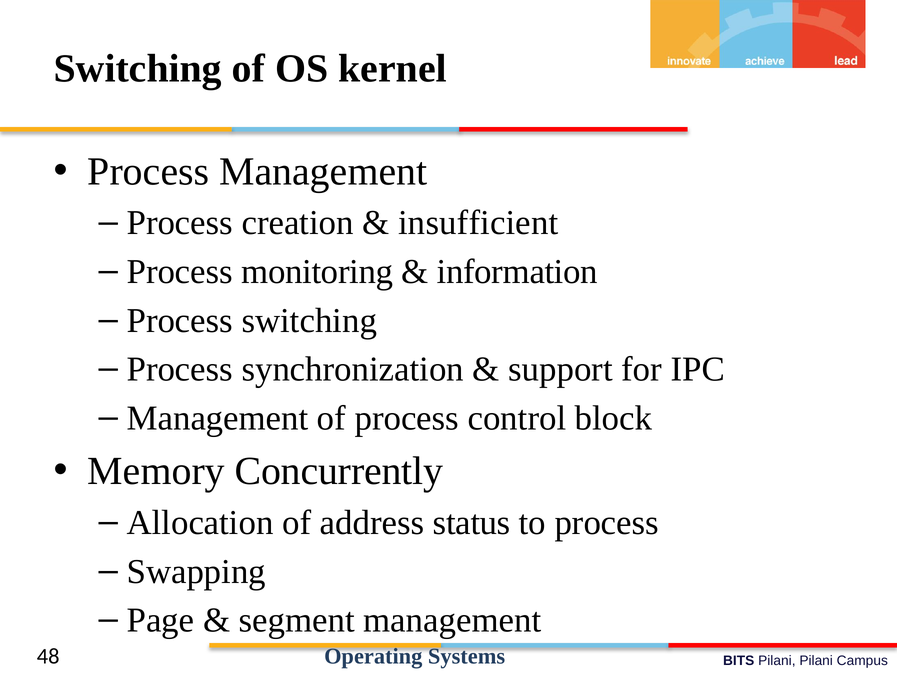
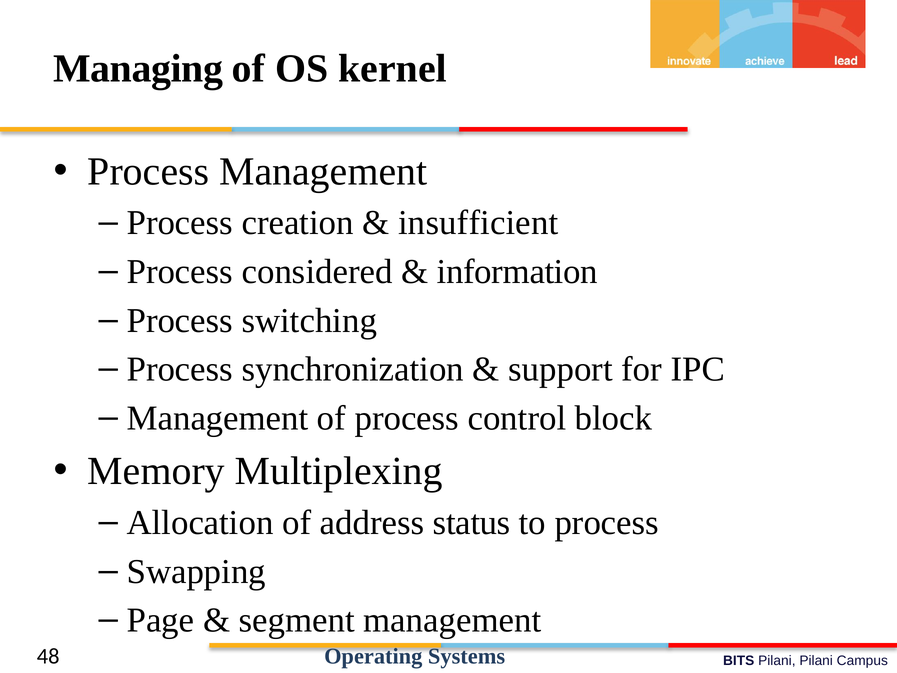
Switching: Switching -> Managing (138, 69)
monitoring: monitoring -> considered (317, 272)
Concurrently: Concurrently -> Multiplexing (339, 471)
